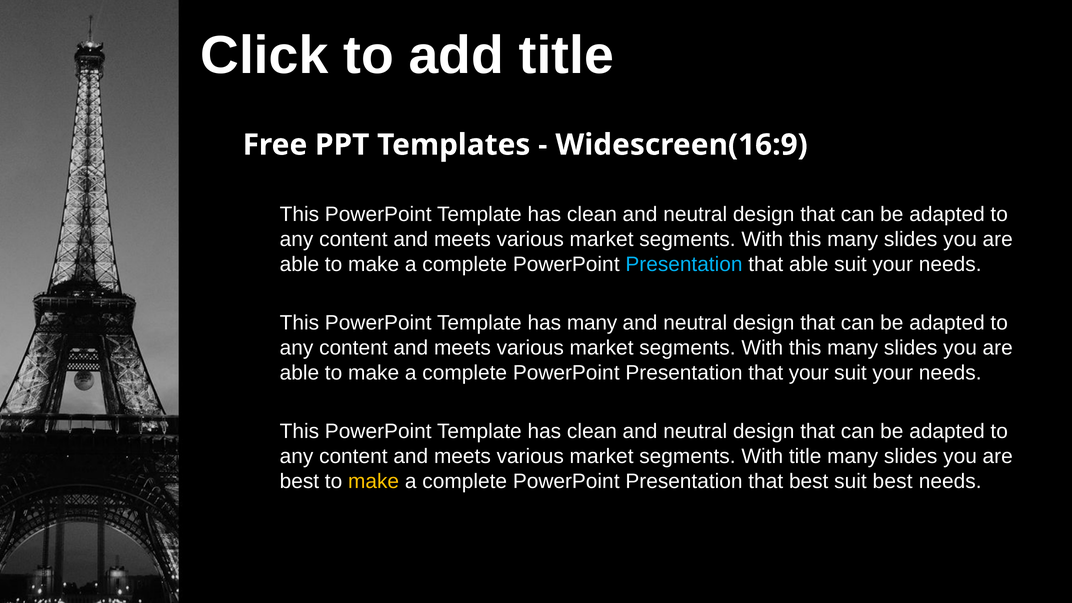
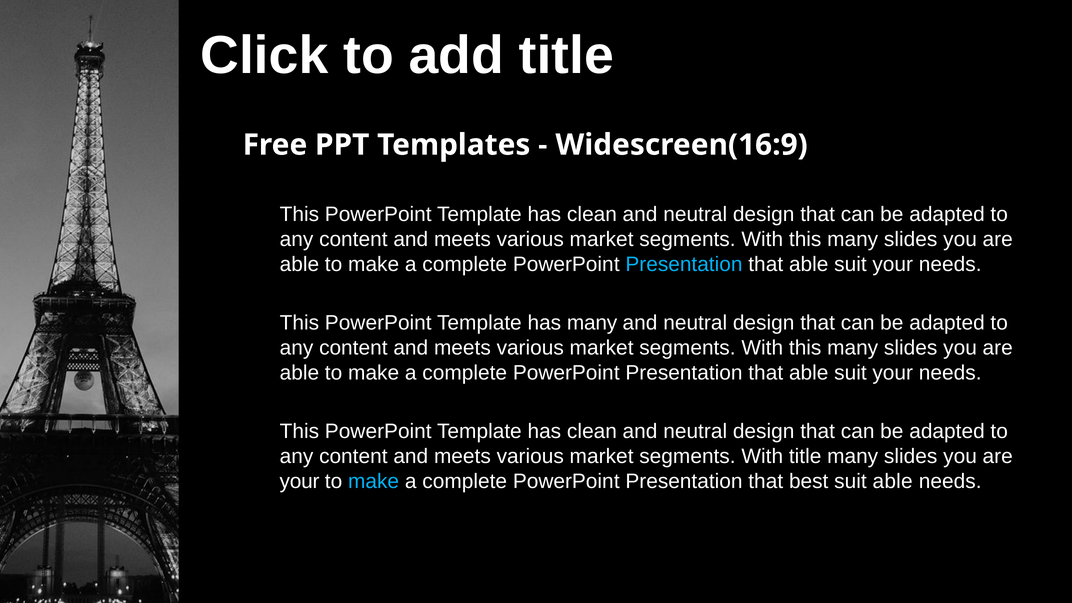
your: your -> able (809, 373)
best: best -> your (300, 481)
make colour: yellow -> light blue (374, 481)
suit best: best -> able (893, 481)
